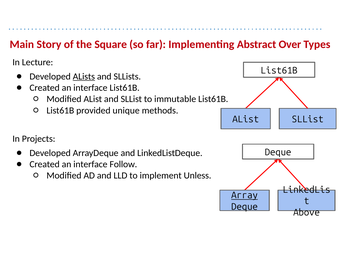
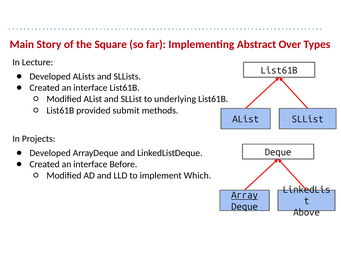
ALists underline: present -> none (84, 77)
immutable: immutable -> underlying (175, 99)
unique: unique -> submit (126, 111)
Follow: Follow -> Before (123, 165)
Unless: Unless -> Which (197, 176)
